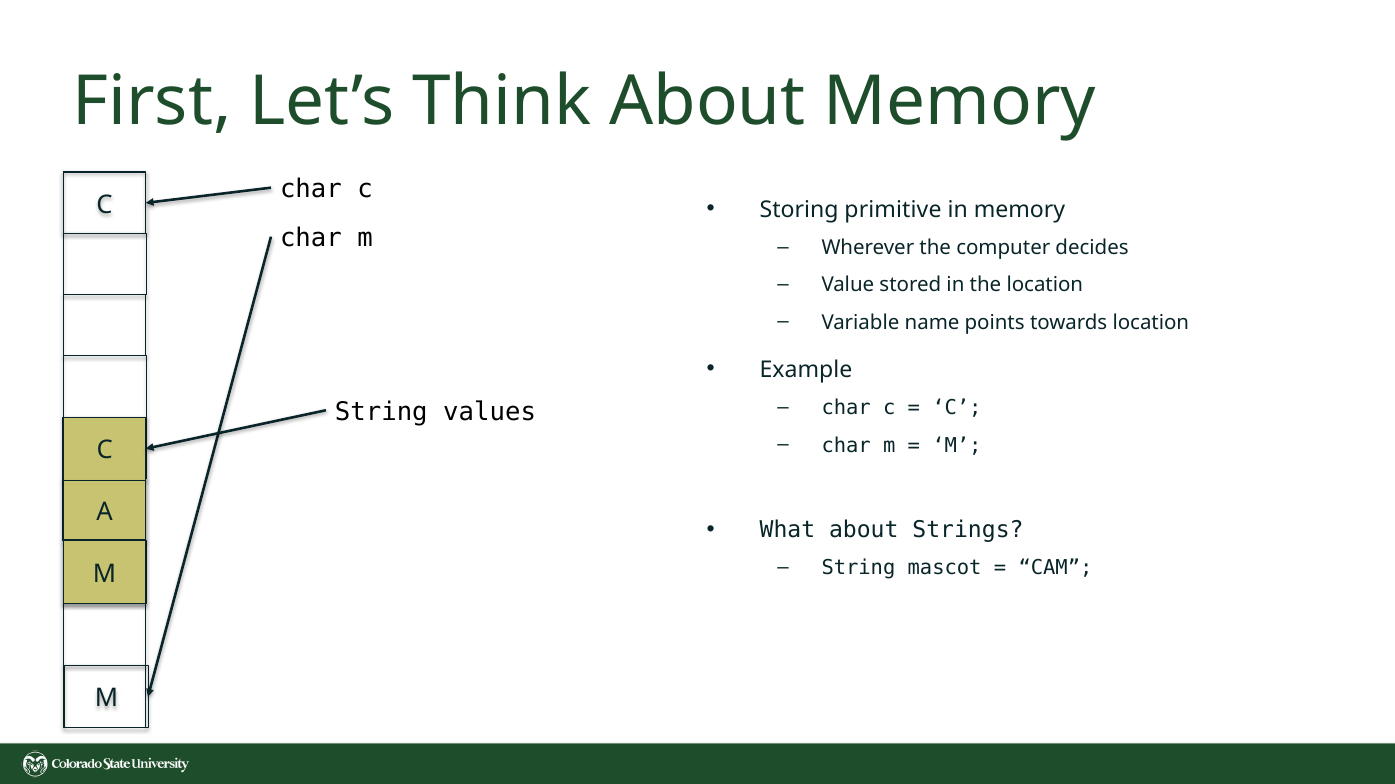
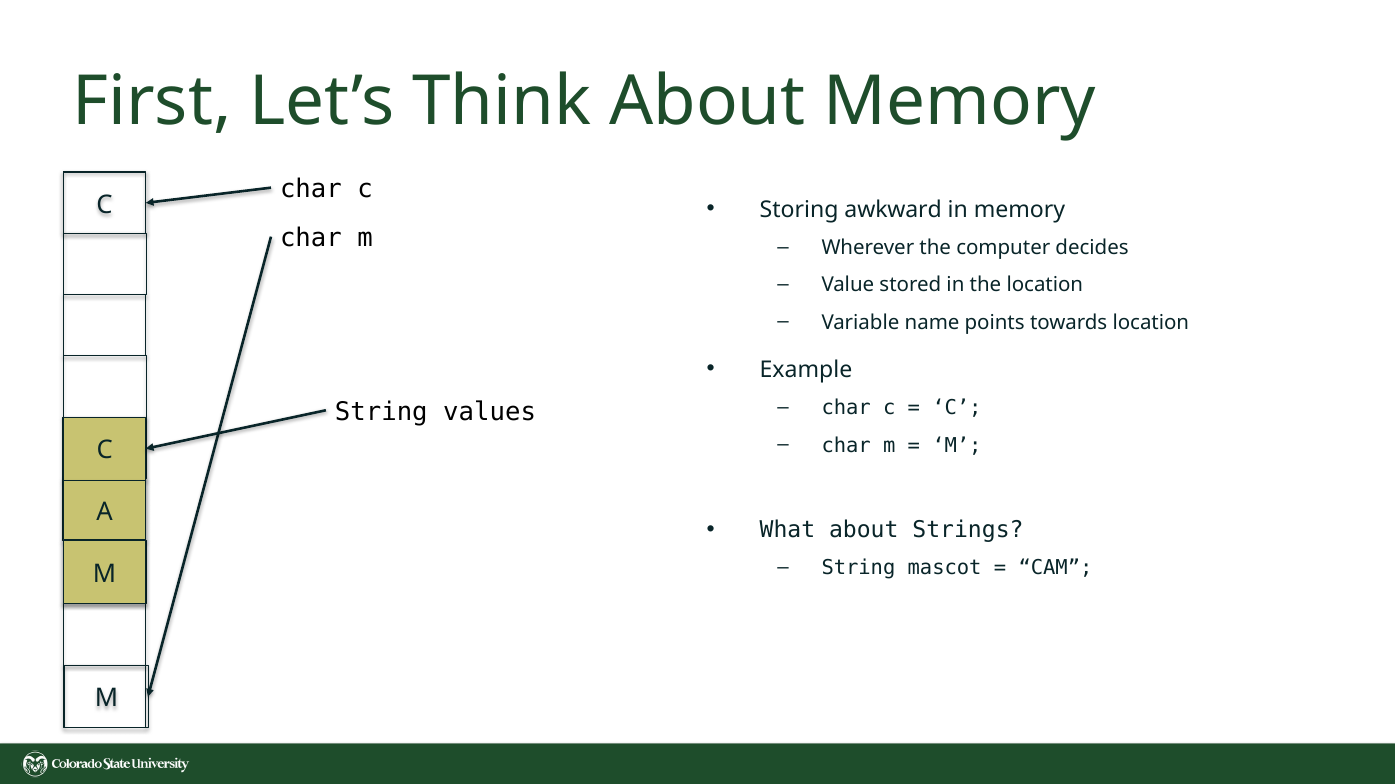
primitive: primitive -> awkward (893, 210)
